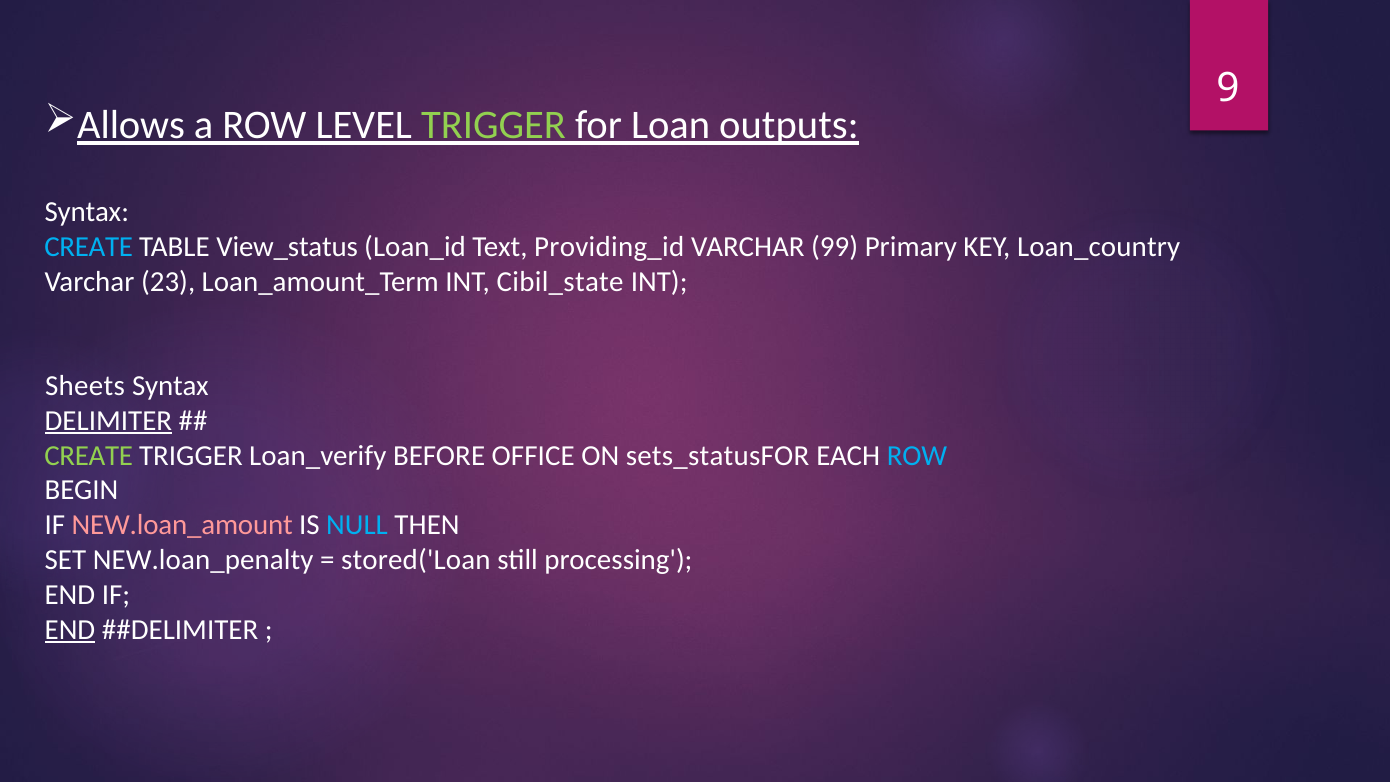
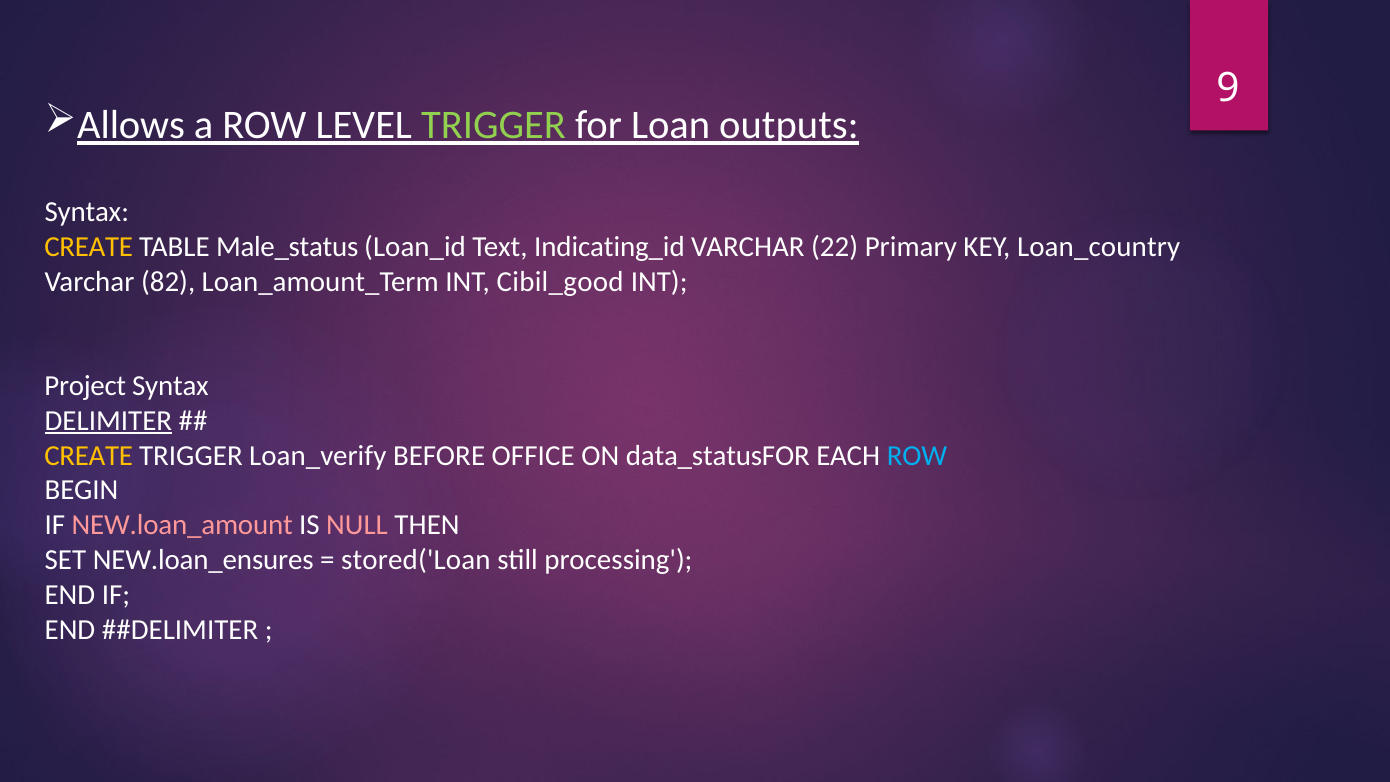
CREATE colour: light blue -> yellow (89, 247)
View_status: View_status -> Male_status (287, 247)
Providing_id: Providing_id -> Indicating_id (609, 247)
99: 99 -> 22 (835, 247)
23: 23 -> 82 (168, 282)
Cibil_state: Cibil_state -> Cibil_good (560, 282)
Sheets: Sheets -> Project (85, 386)
CREATE colour: light green -> yellow (89, 456)
sets_statusFOR: sets_statusFOR -> data_statusFOR (718, 456)
NULL colour: light blue -> pink (357, 525)
NEW.loan_penalty: NEW.loan_penalty -> NEW.loan_ensures (203, 560)
END underline: present -> none (70, 629)
